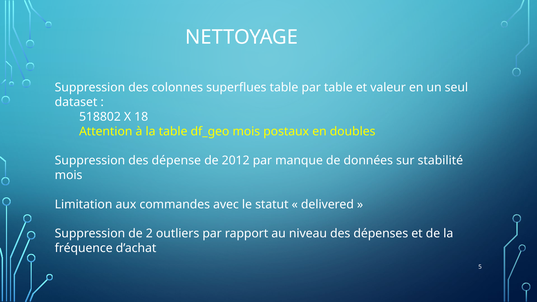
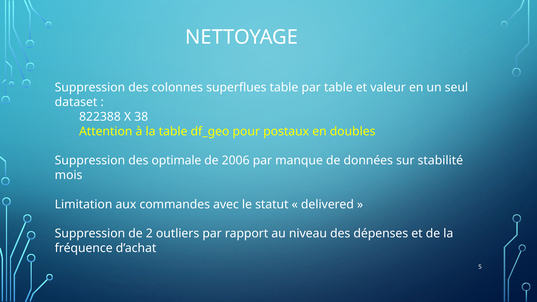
518802: 518802 -> 822388 (100, 117)
18: 18 -> 38 (141, 117)
df_geo mois: mois -> pour (246, 131)
dépense: dépense -> optimale (176, 161)
2012: 2012 -> 2006 (236, 161)
